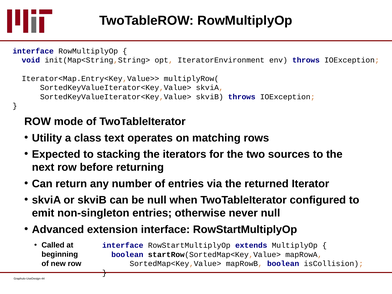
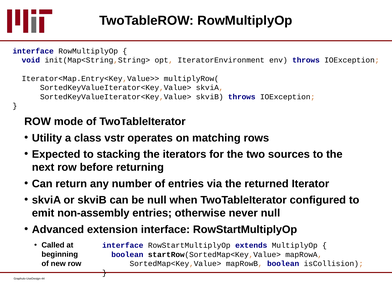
text: text -> vstr (114, 138)
non-singleton: non-singleton -> non-assembly (93, 213)
